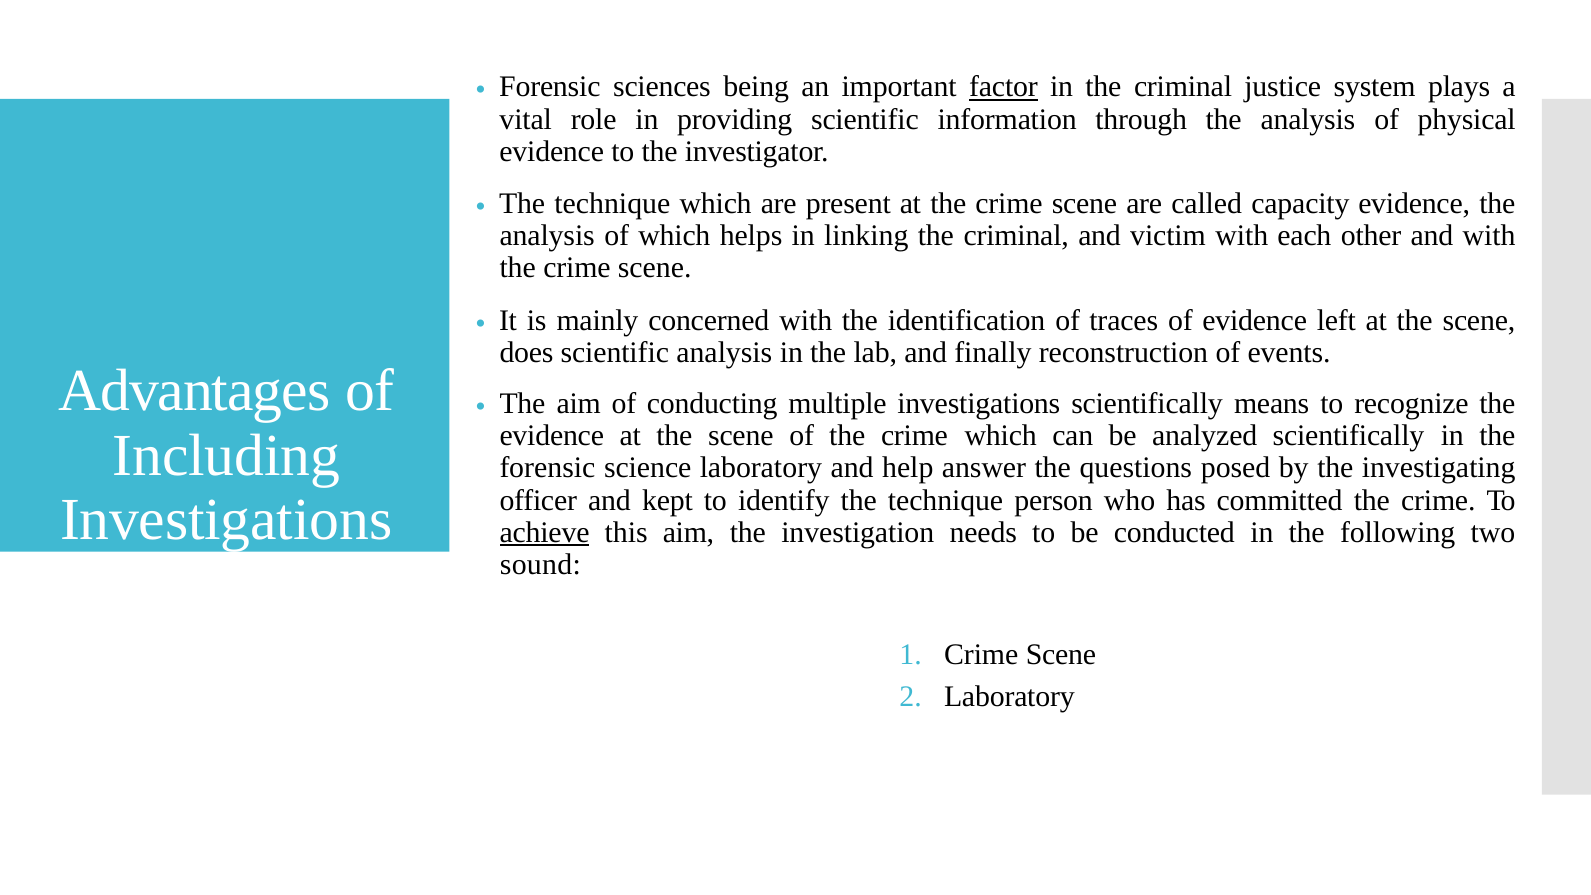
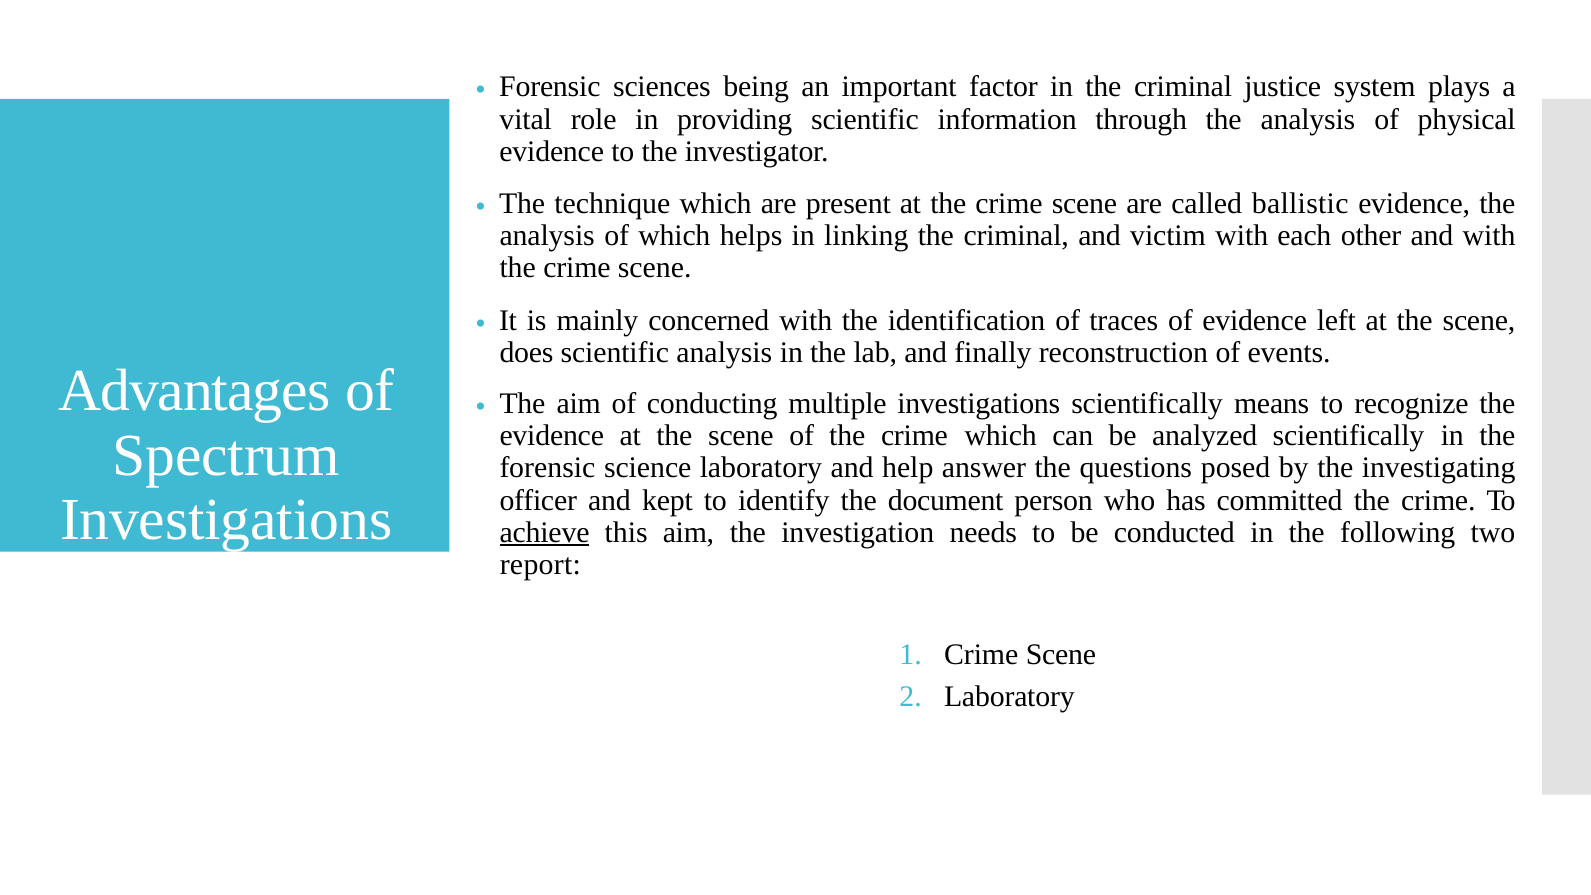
factor underline: present -> none (1003, 87)
capacity: capacity -> ballistic (1300, 204)
Including: Including -> Spectrum (226, 455)
identify the technique: technique -> document (946, 500)
sound: sound -> report (540, 565)
